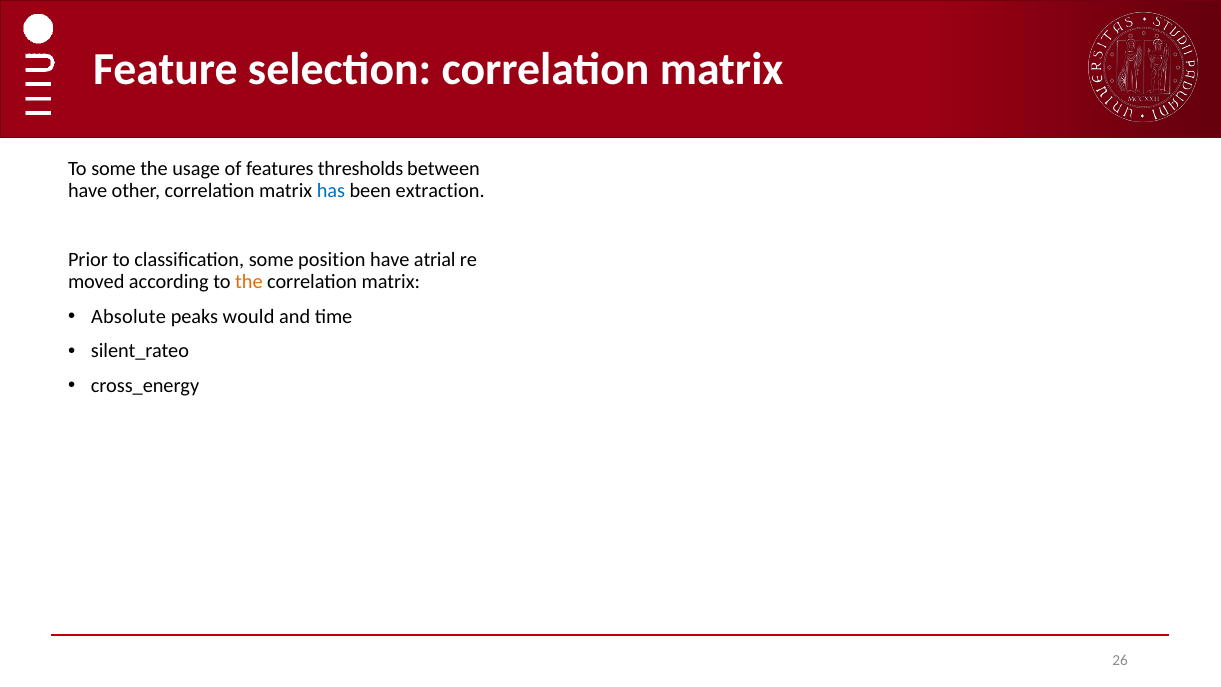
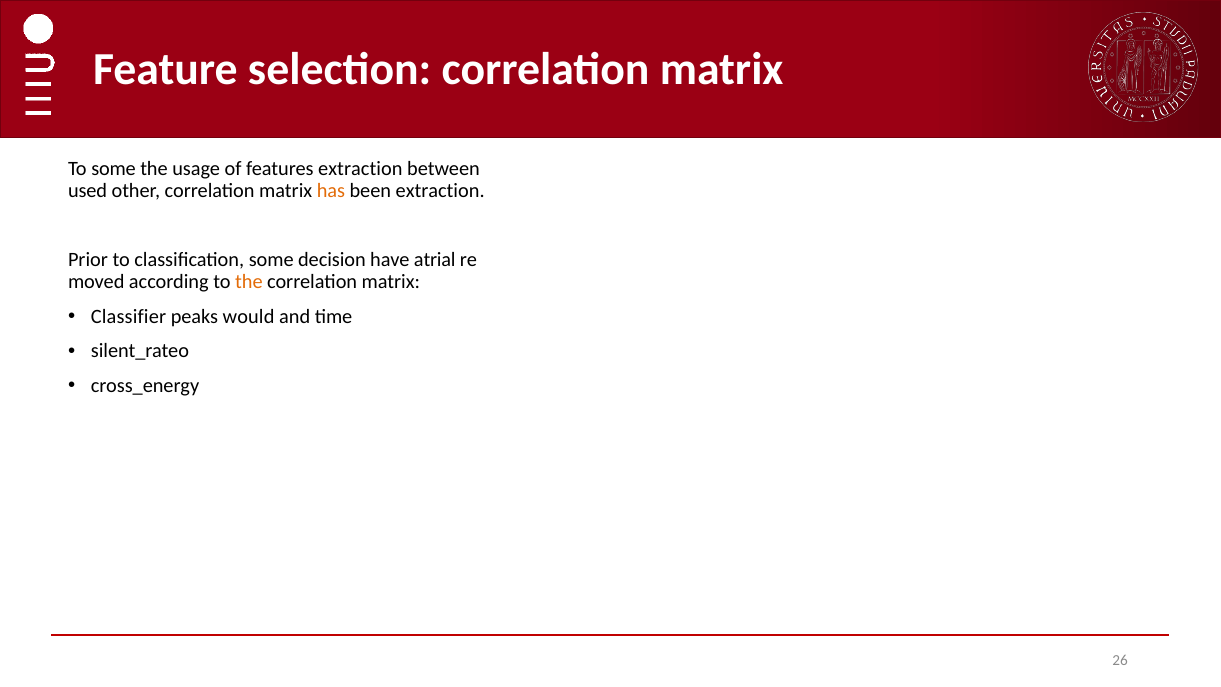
features thresholds: thresholds -> extraction (360, 169)
have: have -> used (88, 191)
has colour: blue -> orange (331, 191)
position: position -> decision (332, 260)
Absolute: Absolute -> Classifier (129, 316)
